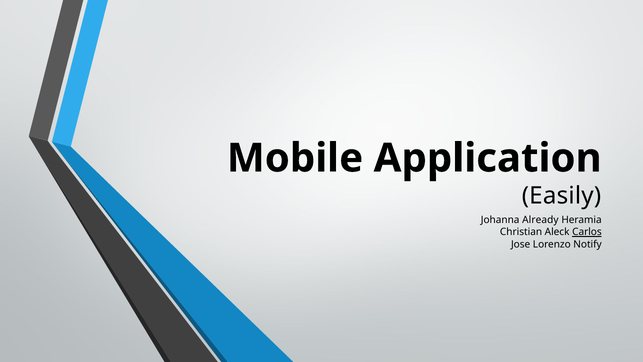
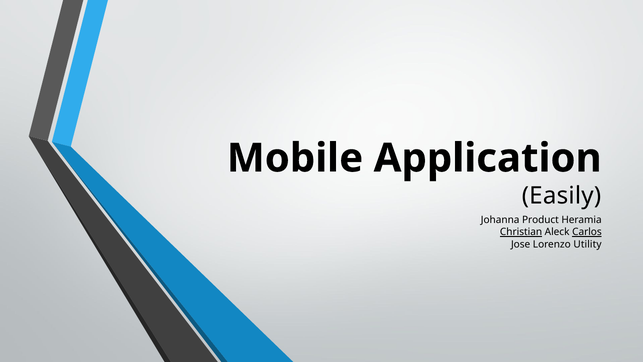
Already: Already -> Product (540, 220)
Christian underline: none -> present (521, 232)
Notify: Notify -> Utility (587, 244)
